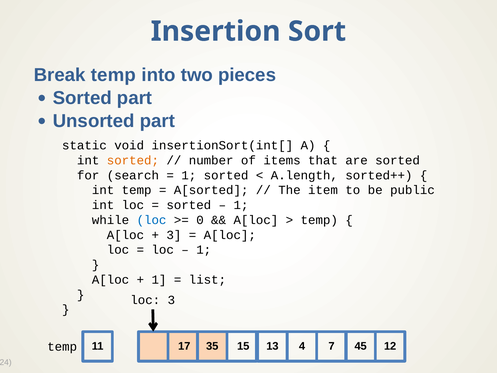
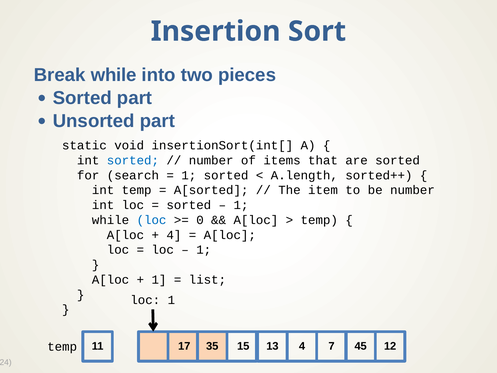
Break temp: temp -> while (114, 75)
sorted colour: orange -> blue (133, 160)
be public: public -> number (412, 190)
3: 3 -> 4 (174, 235)
loc 3: 3 -> 1 (171, 300)
